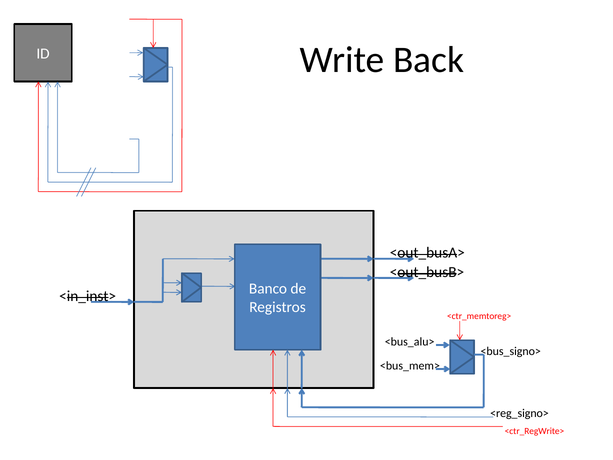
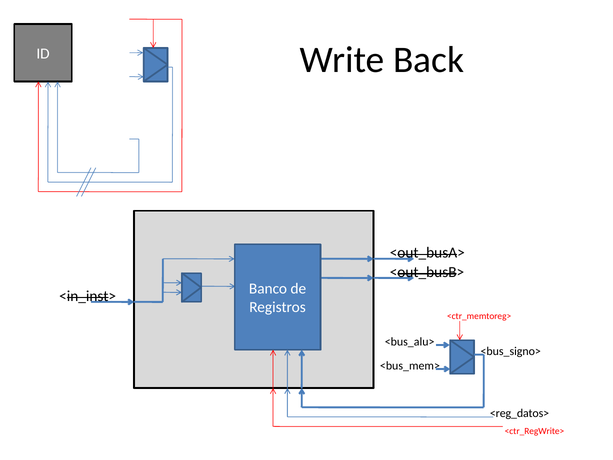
<reg_signo>: <reg_signo> -> <reg_datos> (520, 413)
